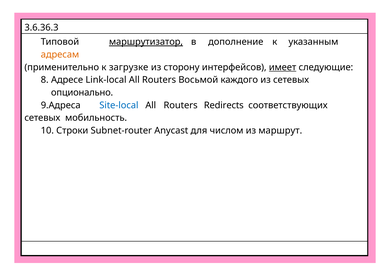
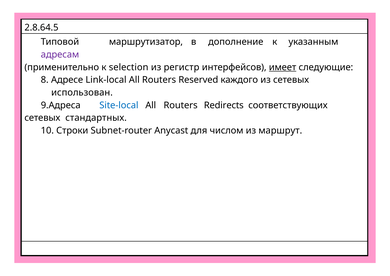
3.6.36.3: 3.6.36.3 -> 2.8.64.5 (41, 27)
маршрутизатор underline: present -> none (146, 42)
адресам colour: orange -> purple (60, 55)
загрузке: загрузке -> selection (129, 67)
сторону: сторону -> регистр (182, 67)
Восьмой: Восьмой -> Reserved (198, 80)
опционально: опционально -> использован (82, 93)
мобильность: мобильность -> стандартных (96, 118)
